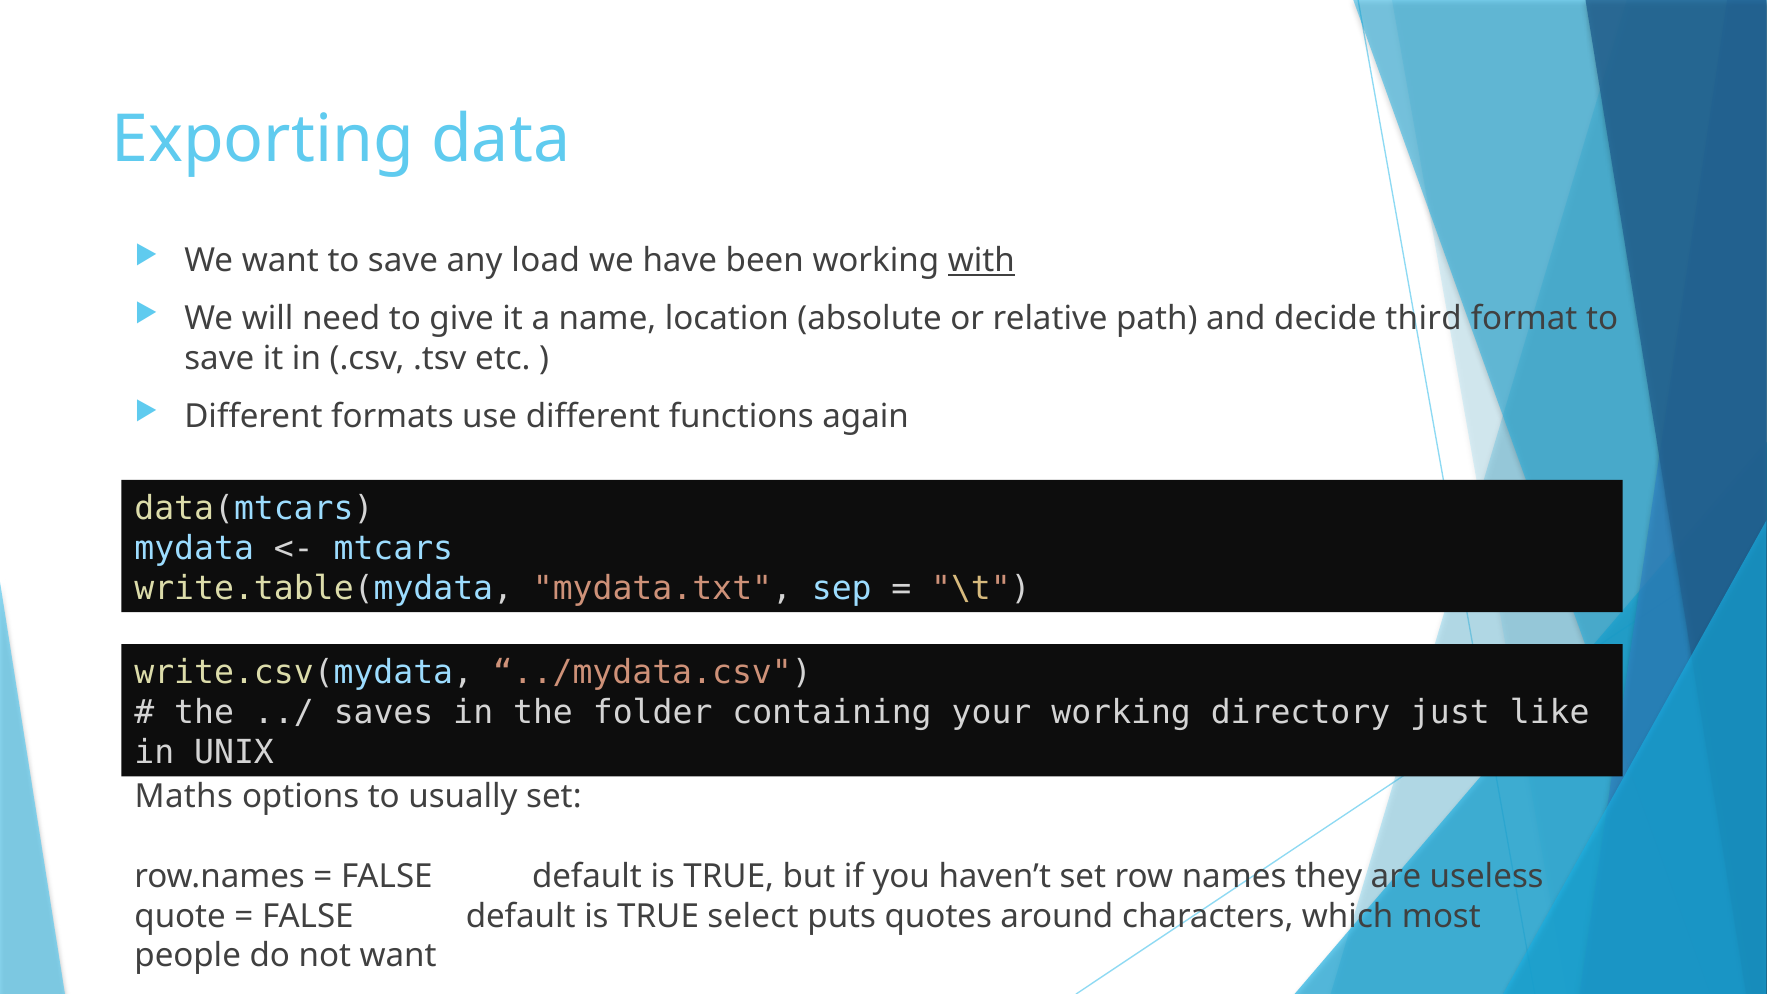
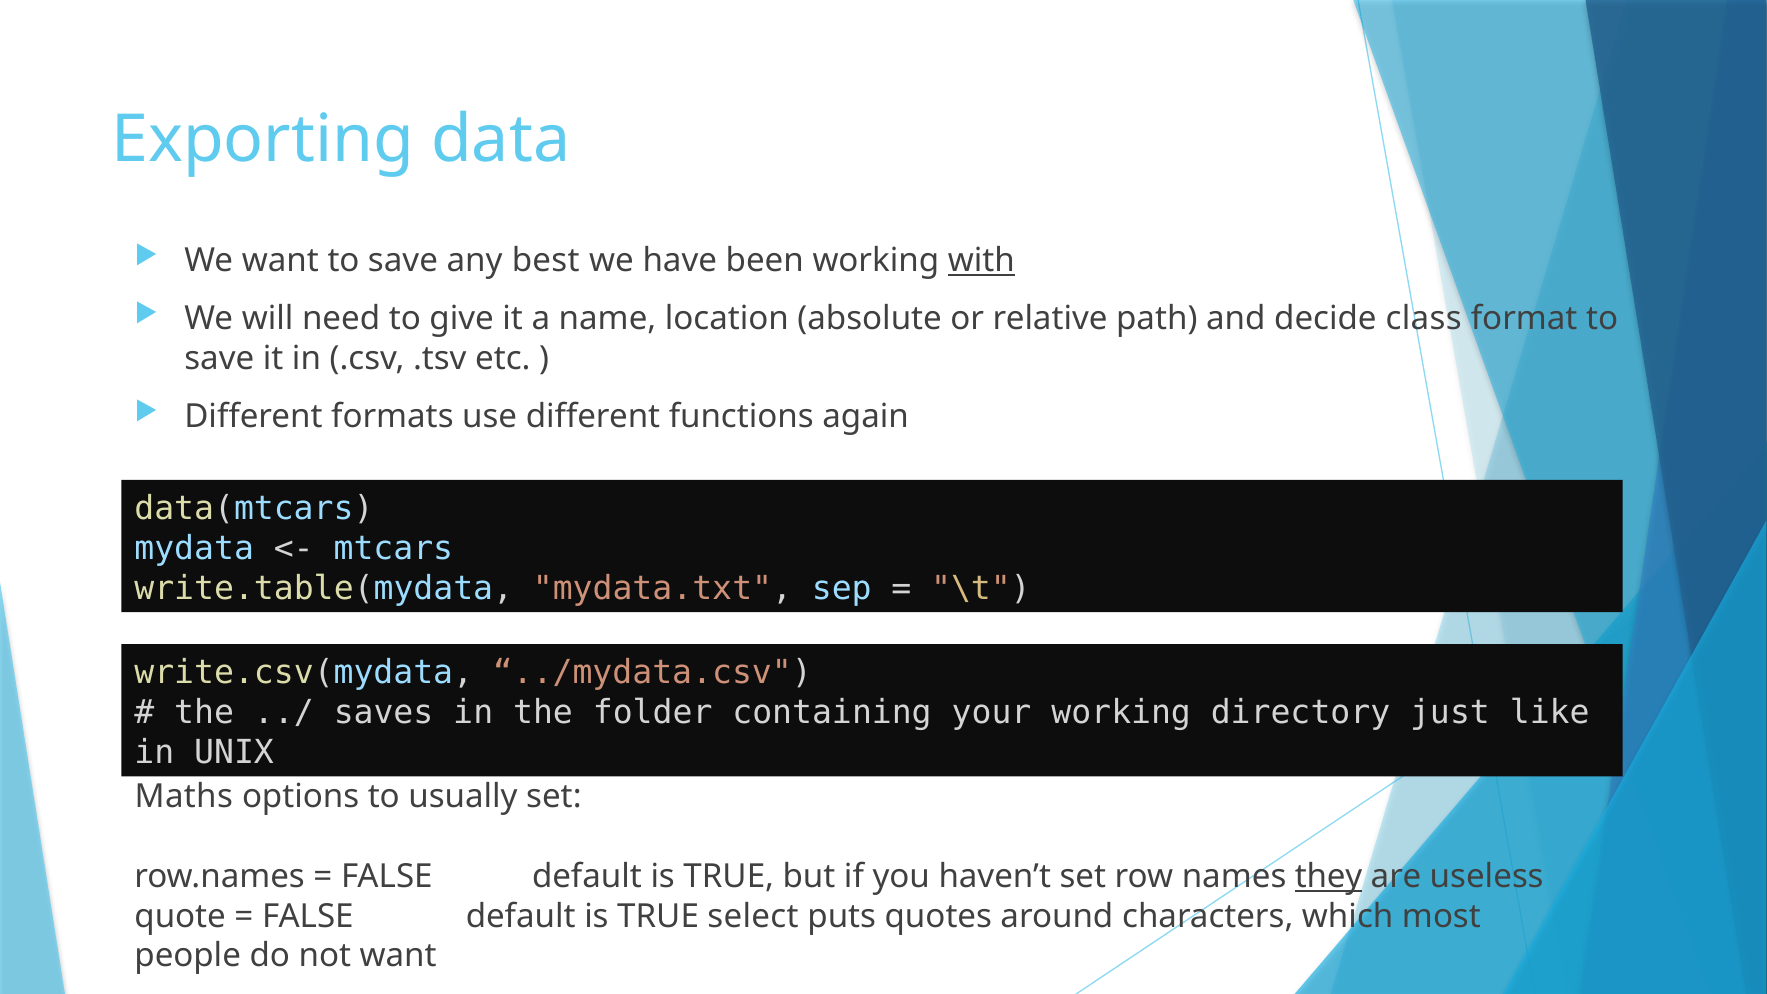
load: load -> best (546, 260)
third: third -> class (1424, 318)
they underline: none -> present (1329, 876)
